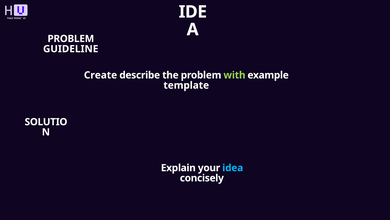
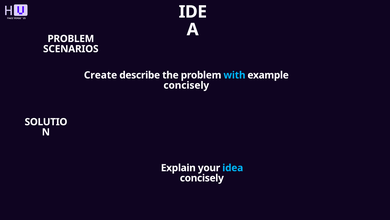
GUIDELINE: GUIDELINE -> SCENARIOS (71, 49)
with colour: light green -> light blue (234, 75)
template: template -> concisely (186, 85)
